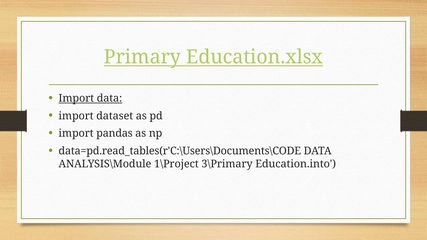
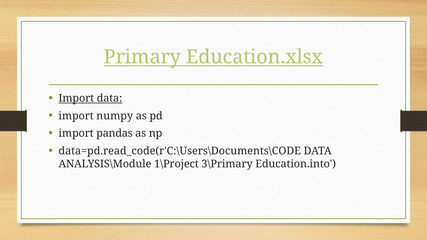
dataset: dataset -> numpy (115, 116)
data=pd.read_tables(r'C:\Users\Documents\CODE: data=pd.read_tables(r'C:\Users\Documents\CODE -> data=pd.read_code(r'C:\Users\Documents\CODE (180, 151)
